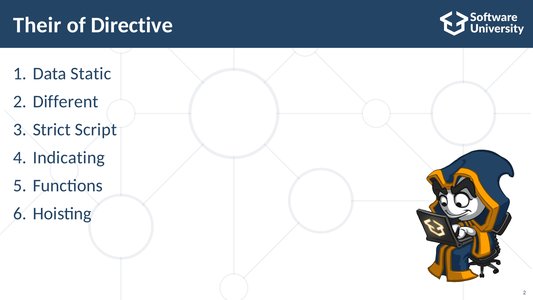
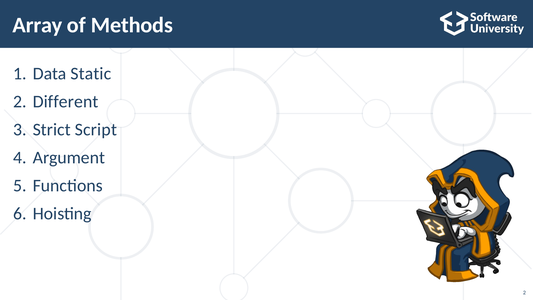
Their: Their -> Array (38, 25)
Directive: Directive -> Methods (132, 25)
Indicating: Indicating -> Argument (69, 157)
